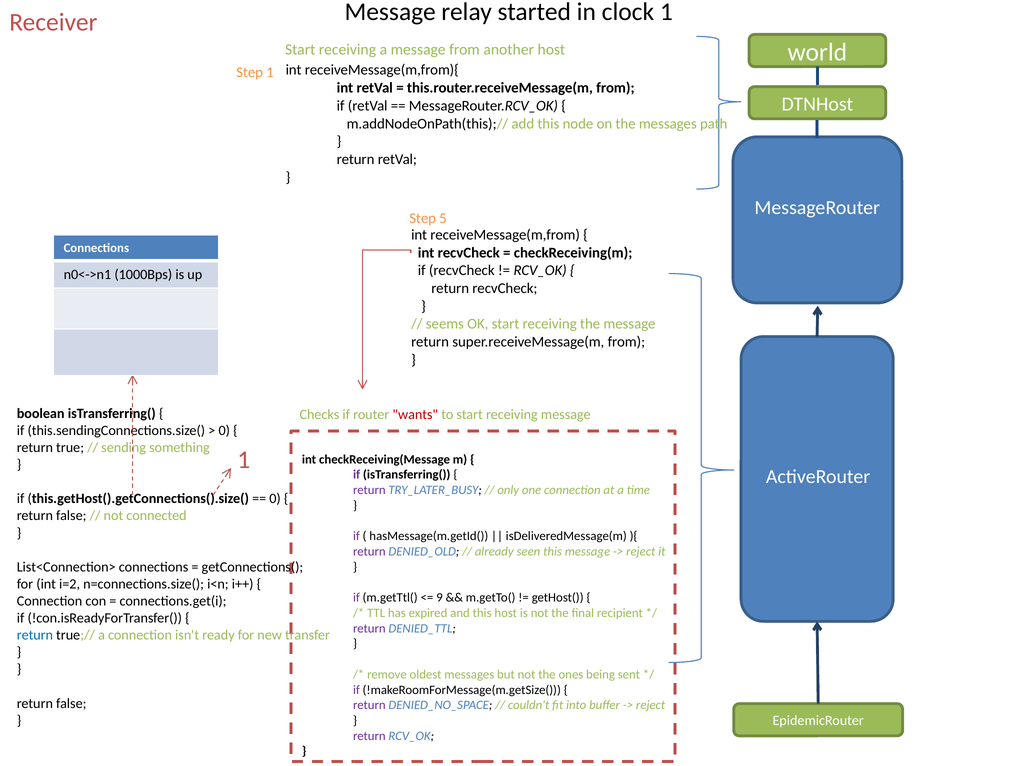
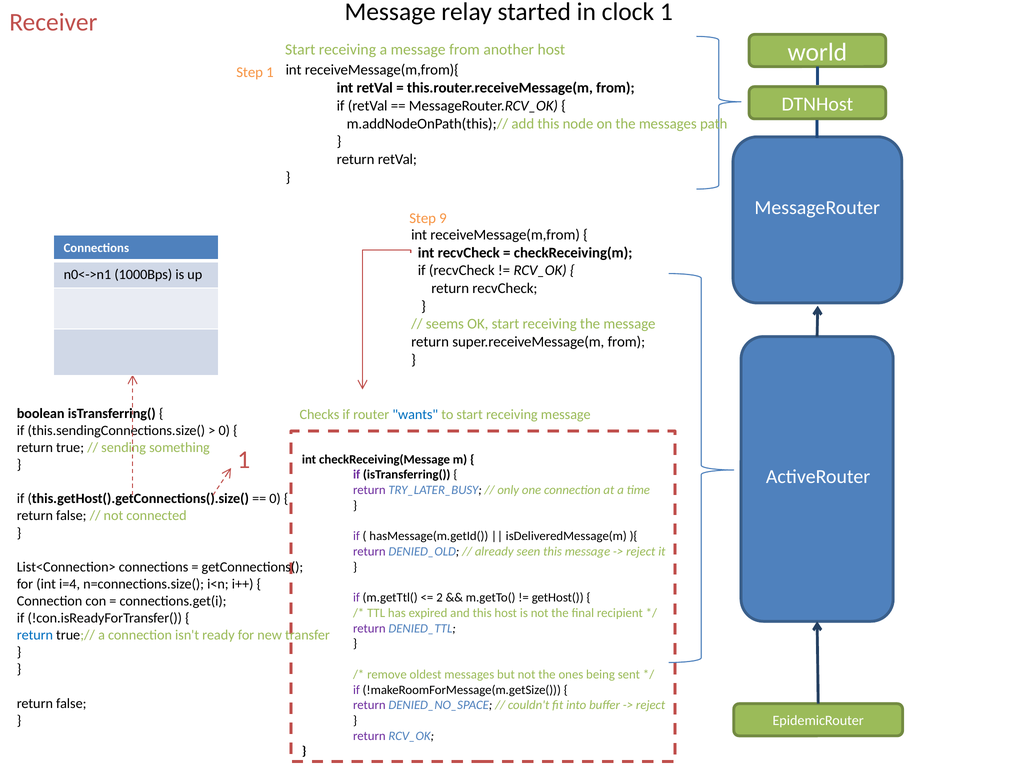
5: 5 -> 9 (443, 218)
wants colour: red -> blue (415, 414)
i=2: i=2 -> i=4 (70, 584)
9: 9 -> 2 (440, 597)
